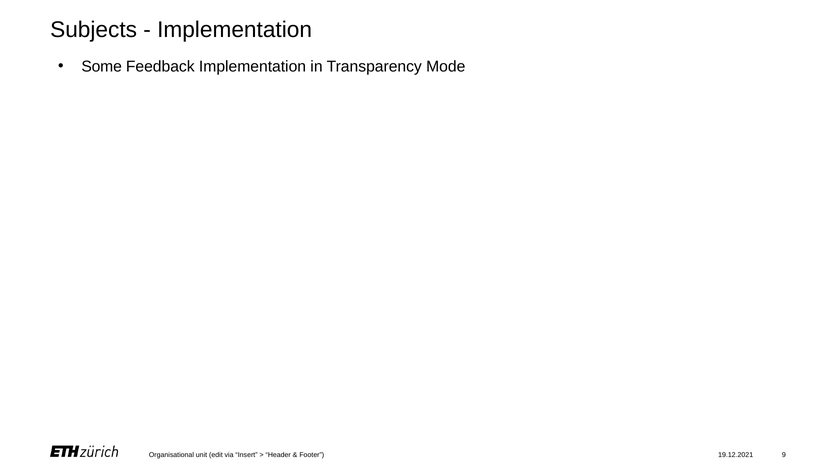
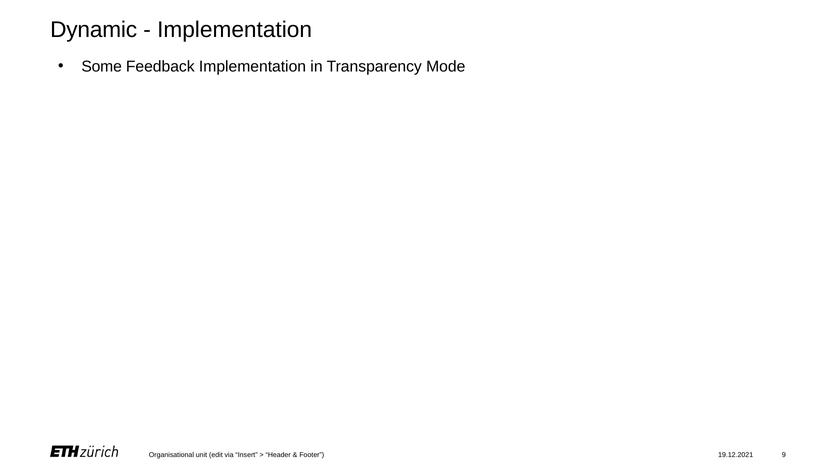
Subjects: Subjects -> Dynamic (94, 30)
